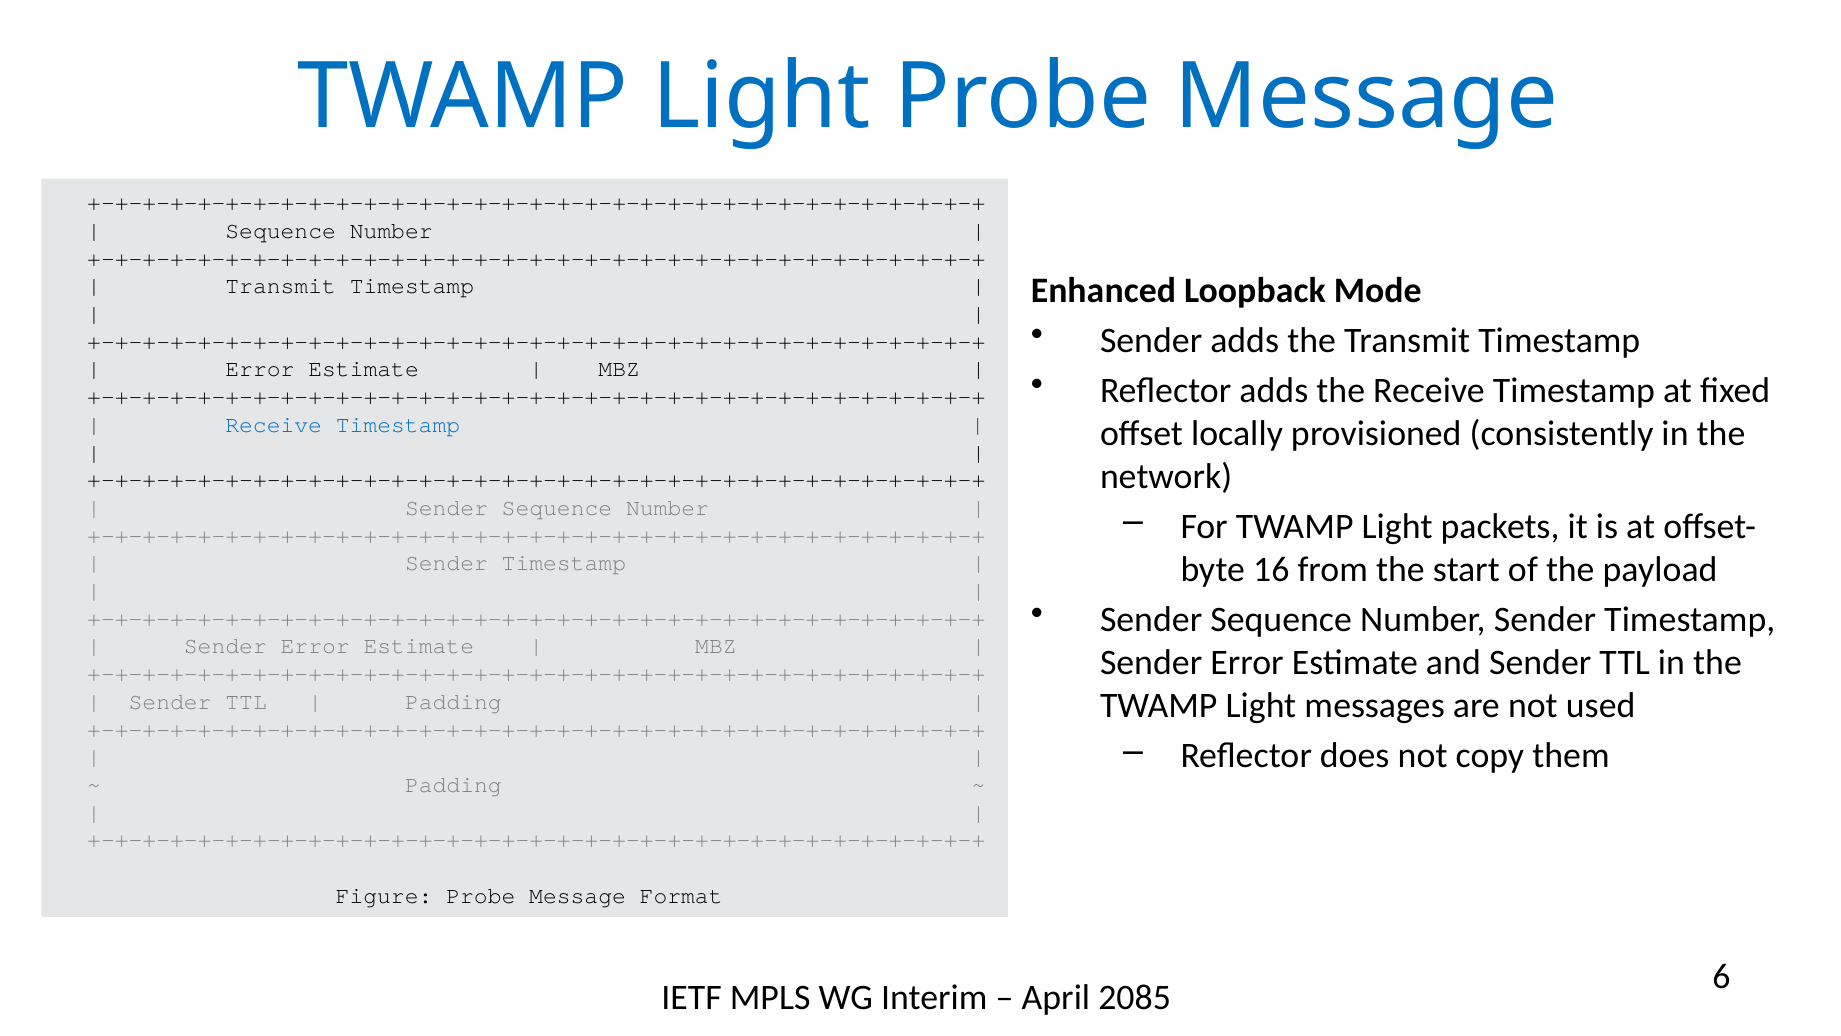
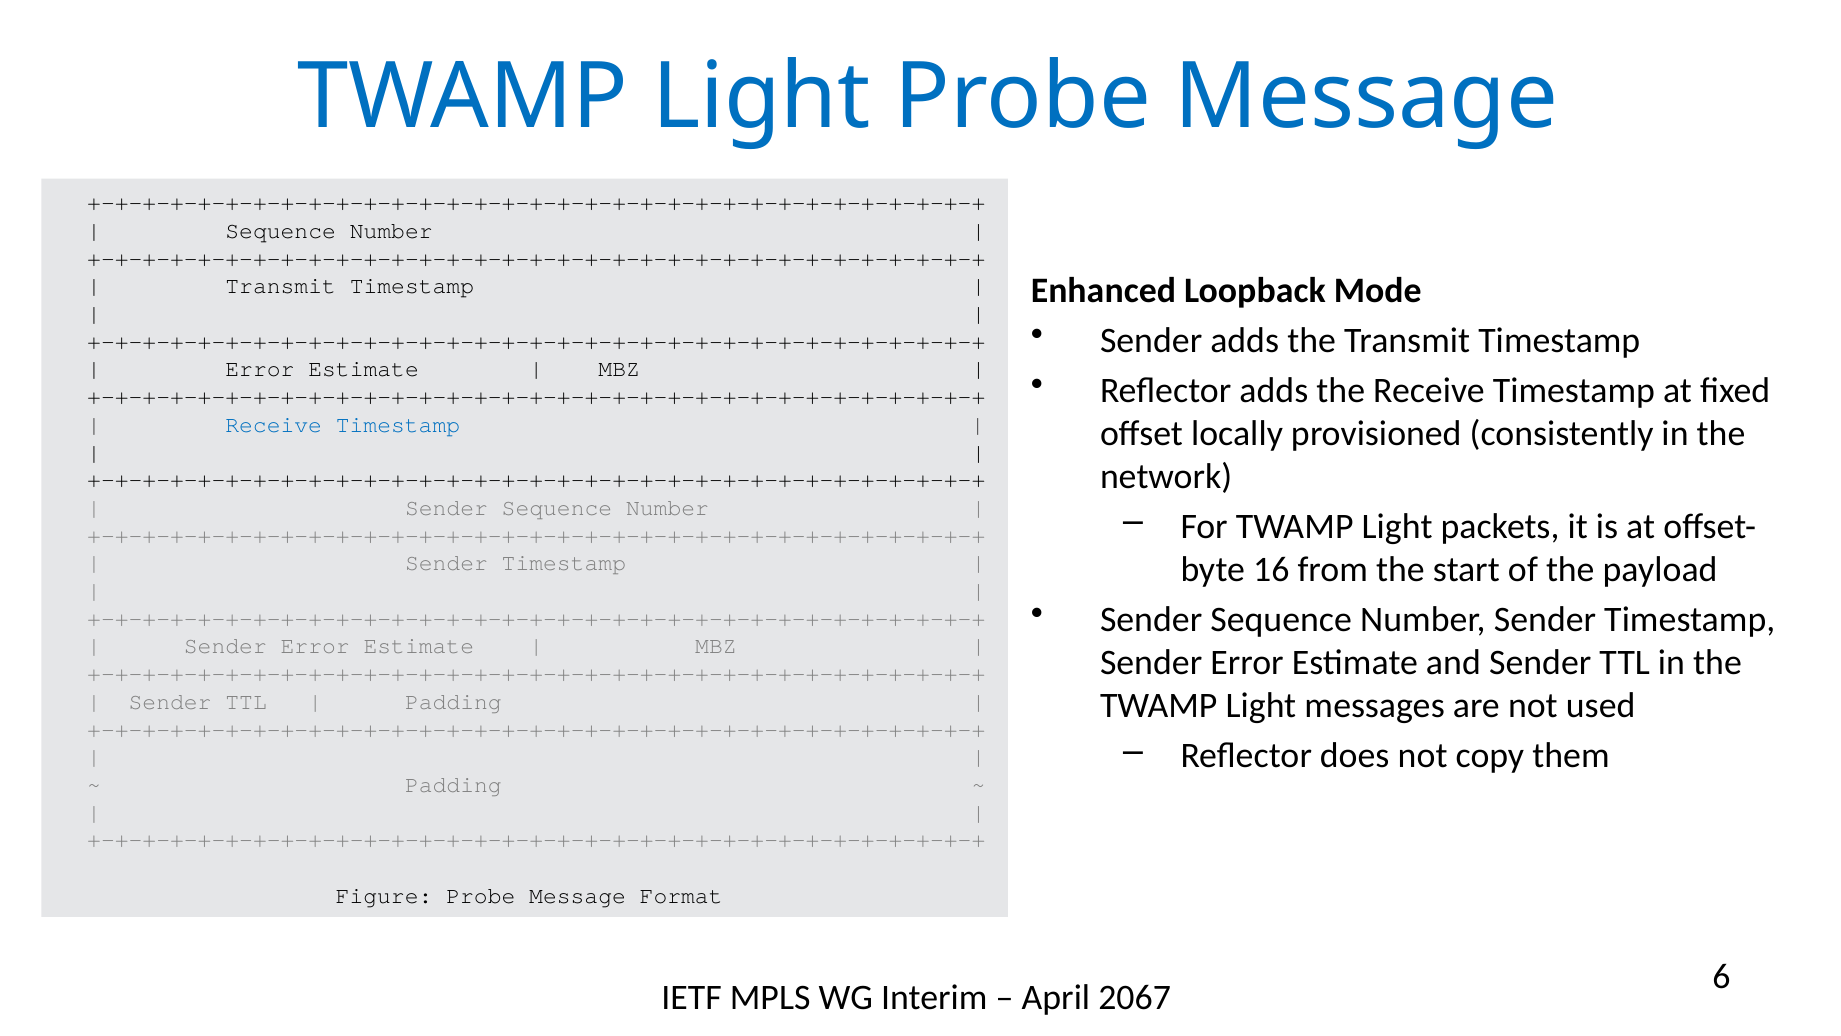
2085: 2085 -> 2067 (1135, 997)
